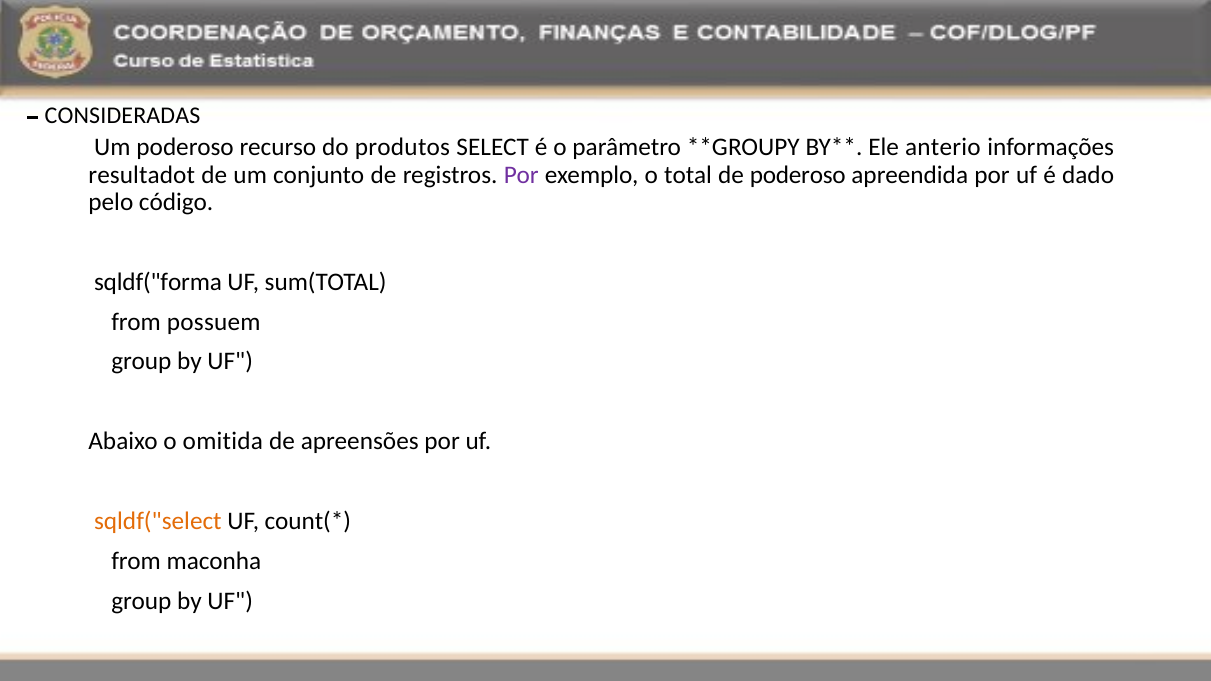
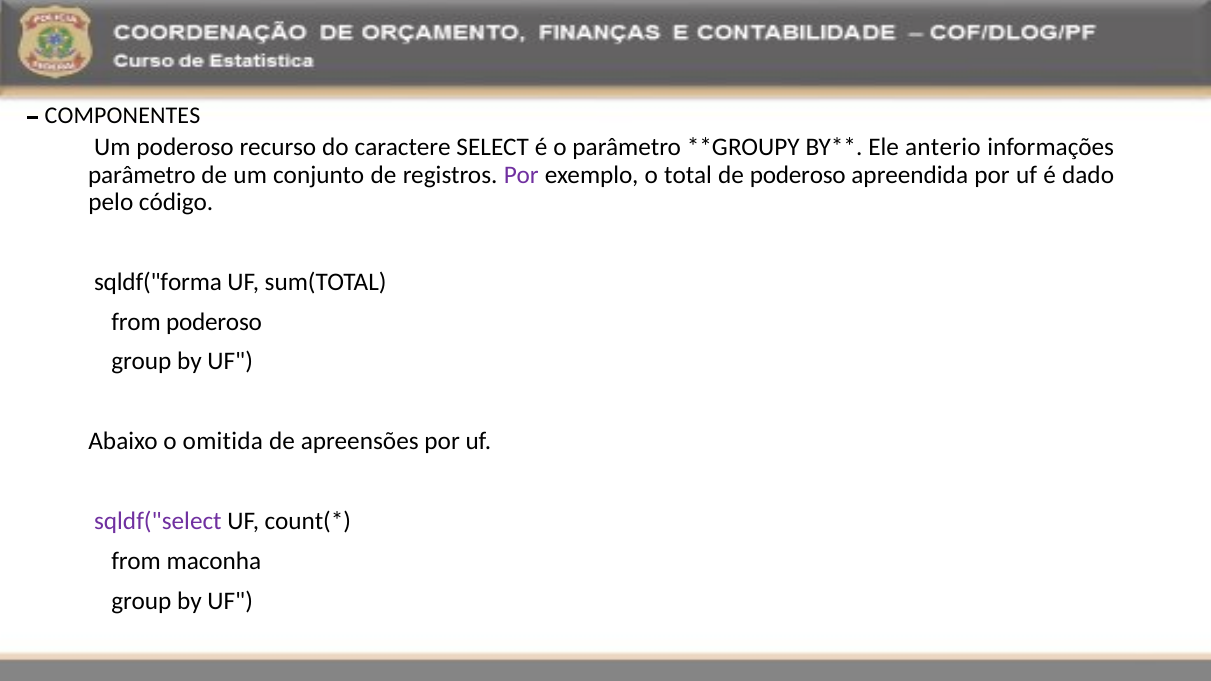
CONSIDERADAS: CONSIDERADAS -> COMPONENTES (122, 116)
produtos: produtos -> caractere (403, 148)
resultadot: resultadot -> parâmetro (142, 175)
from possuem: possuem -> poderoso (214, 322)
sqldf("select colour: orange -> purple (158, 521)
